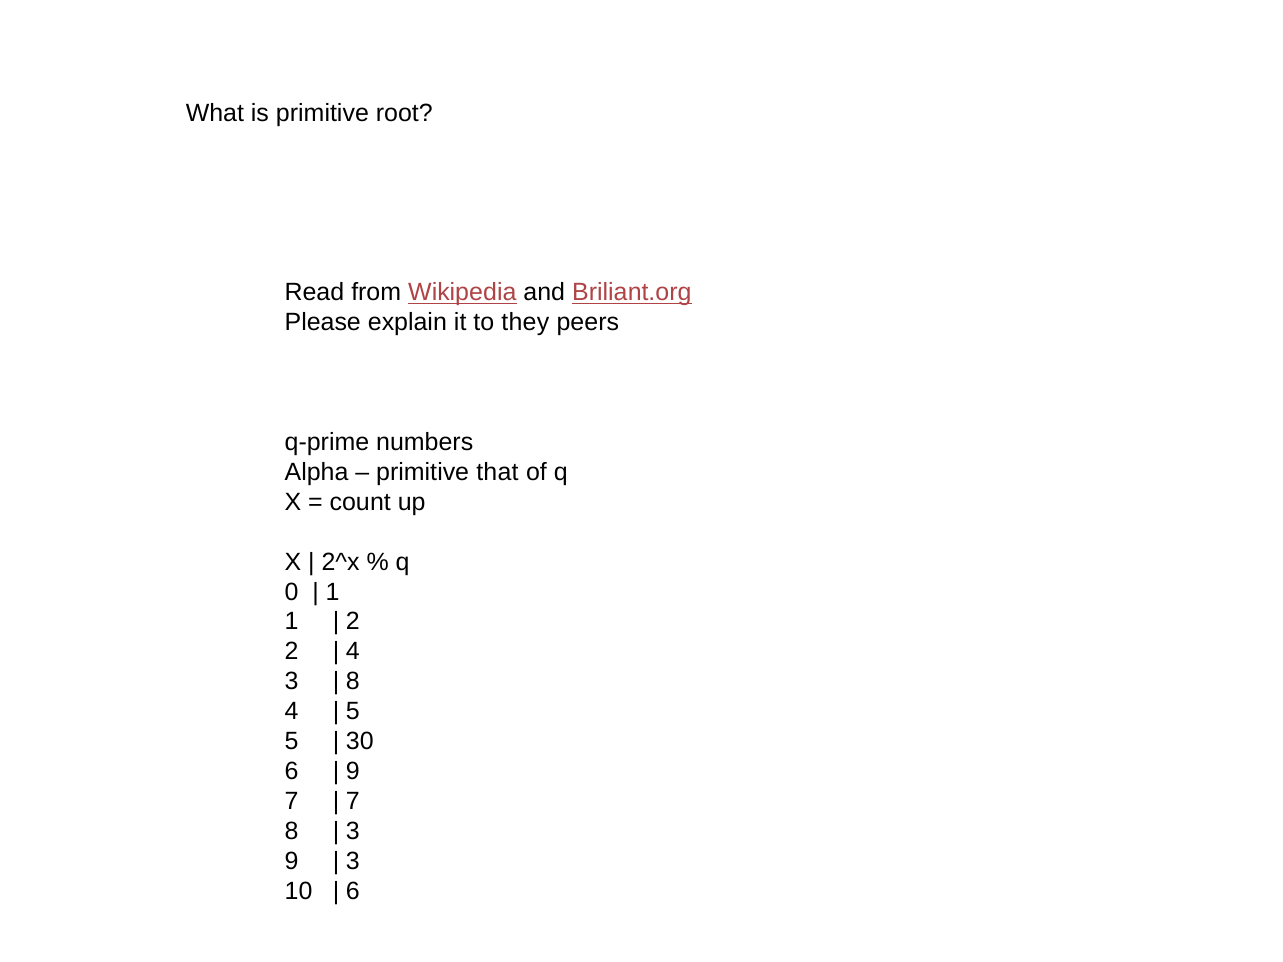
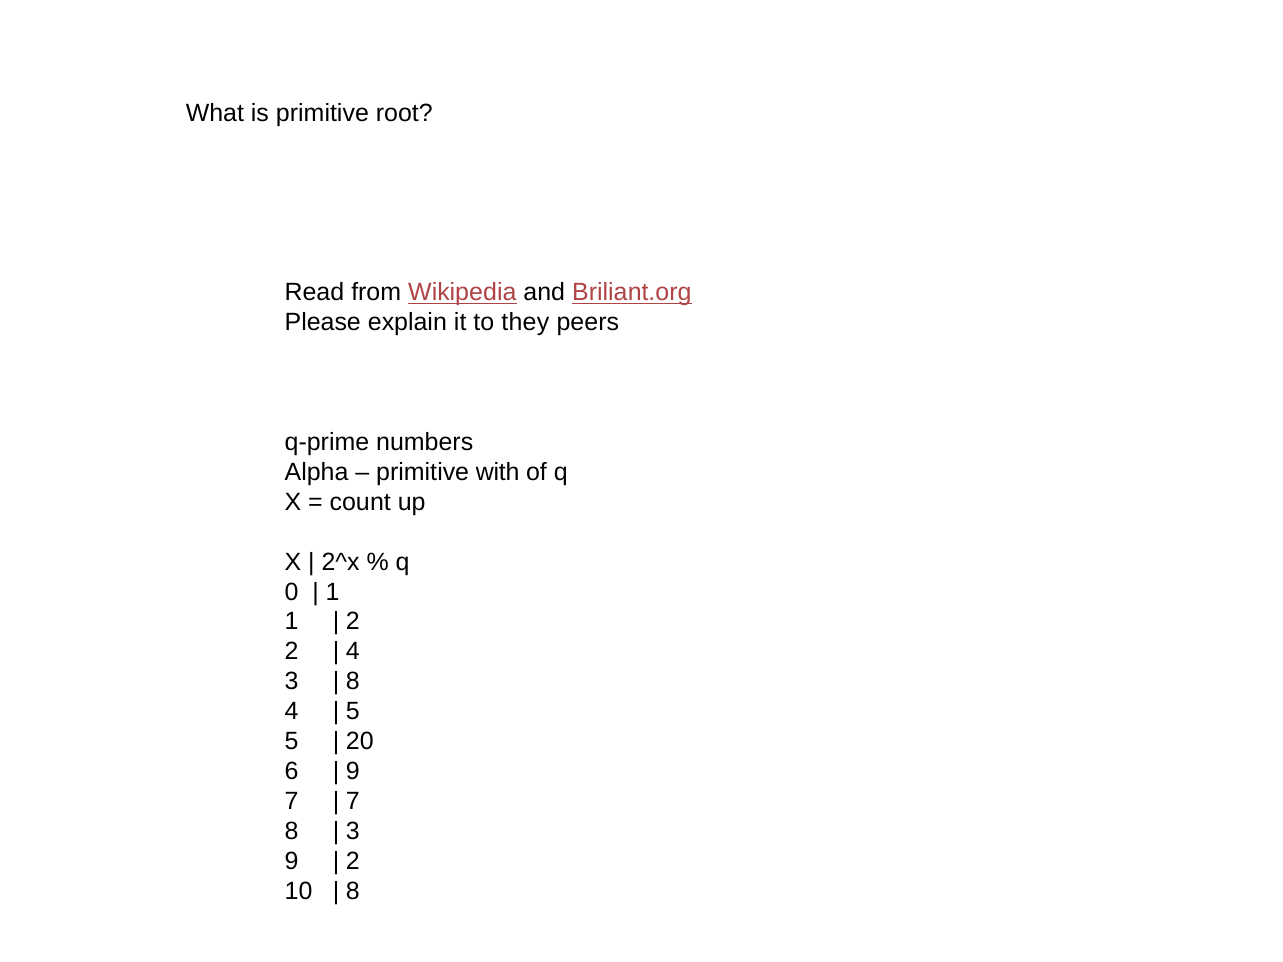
that: that -> with (498, 472)
30: 30 -> 20 (360, 742)
3: 3 -> 2 (353, 862)
6: 6 -> 8 (353, 891)
